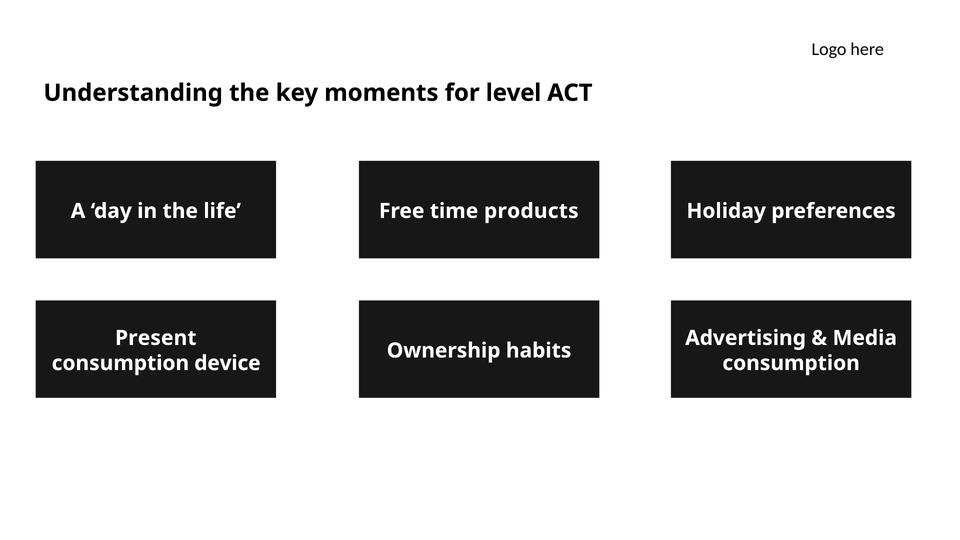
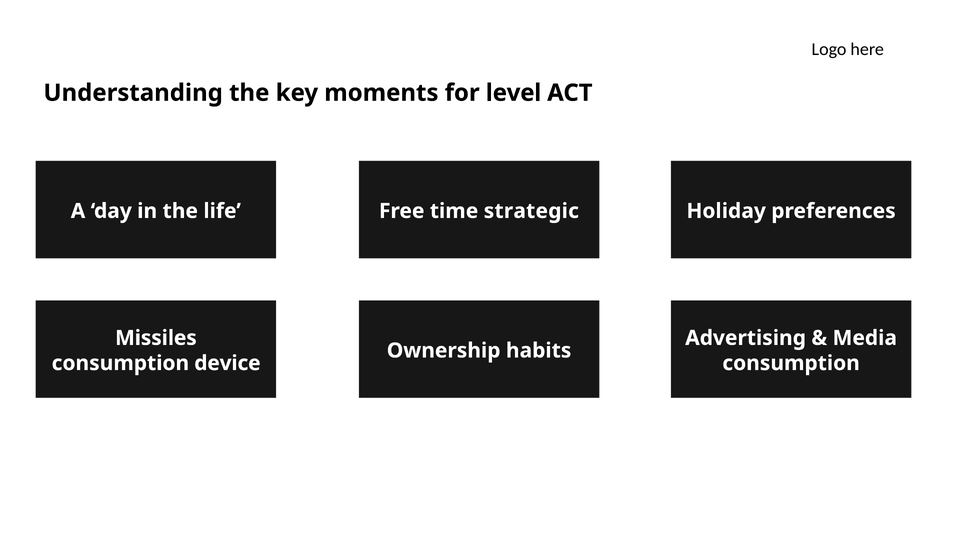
products: products -> strategic (531, 211)
Present: Present -> Missiles (156, 338)
